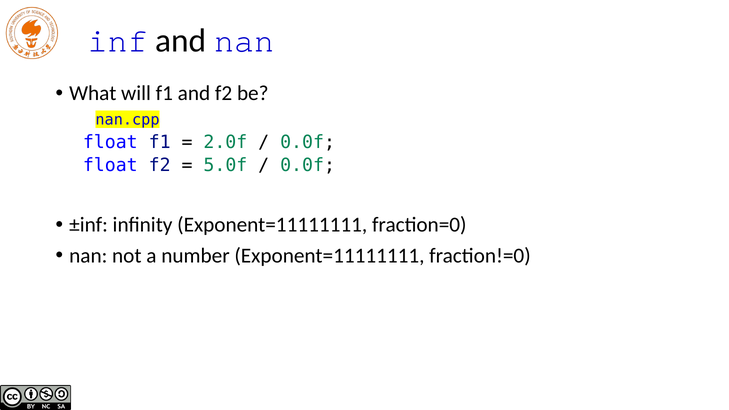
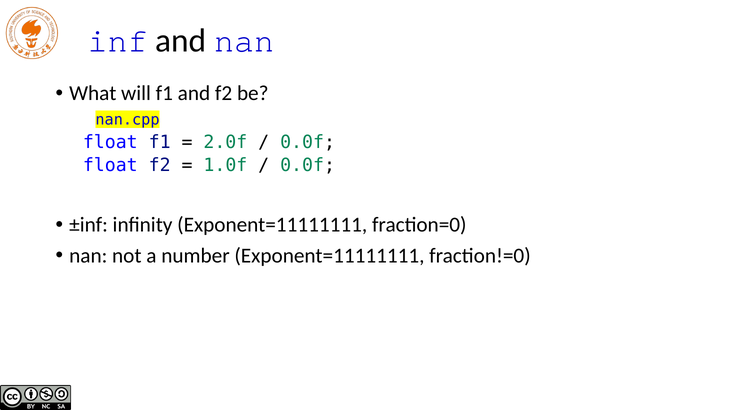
5.0f: 5.0f -> 1.0f (225, 165)
